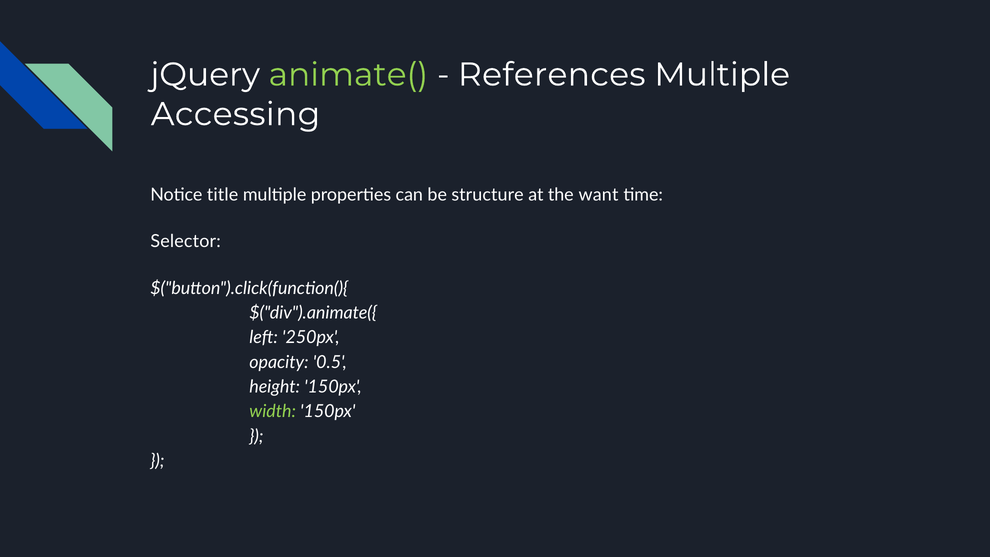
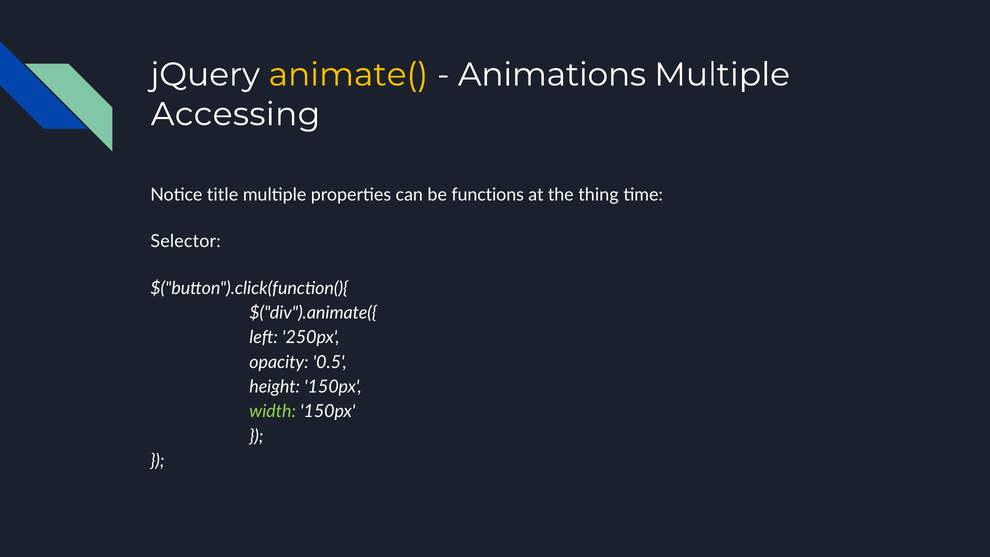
animate( colour: light green -> yellow (348, 75)
References: References -> Animations (552, 75)
structure: structure -> functions (488, 195)
want: want -> thing (599, 195)
